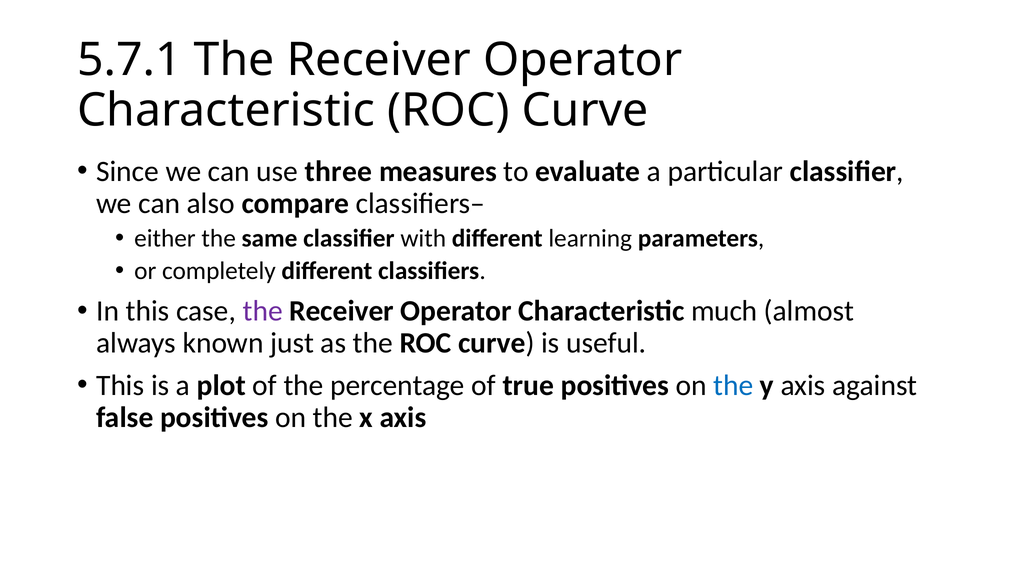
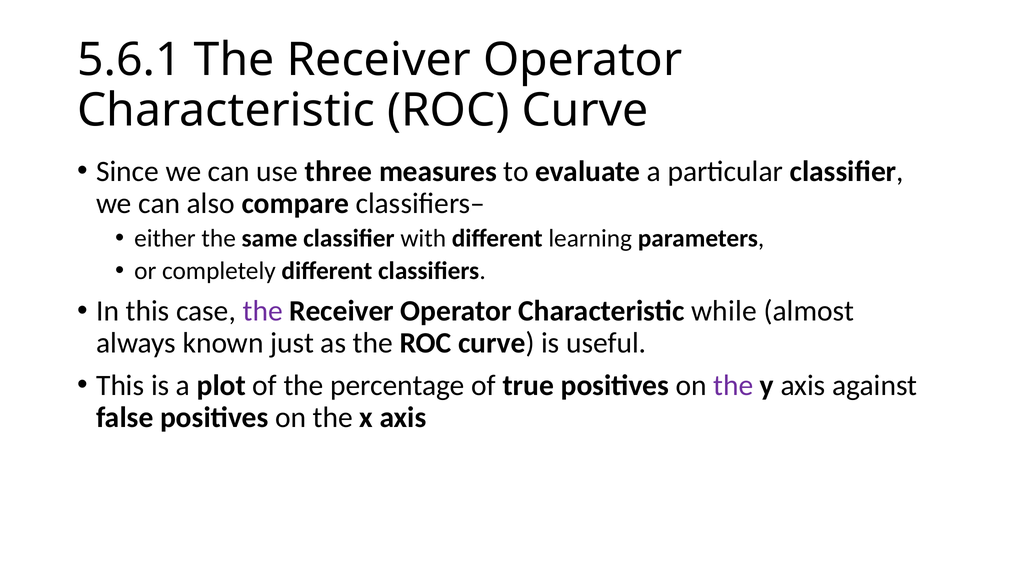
5.7.1: 5.7.1 -> 5.6.1 (129, 60)
much: much -> while (724, 311)
the colour: blue -> purple (733, 385)
